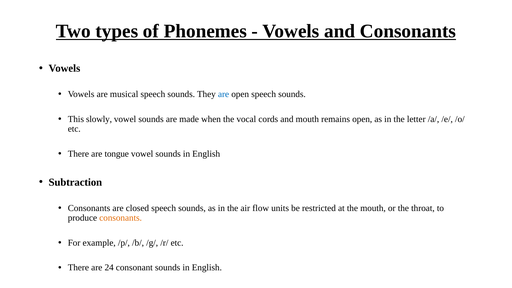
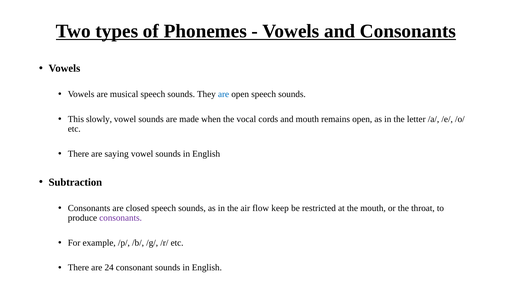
tongue: tongue -> saying (117, 154)
units: units -> keep (280, 208)
consonants colour: orange -> purple (121, 218)
